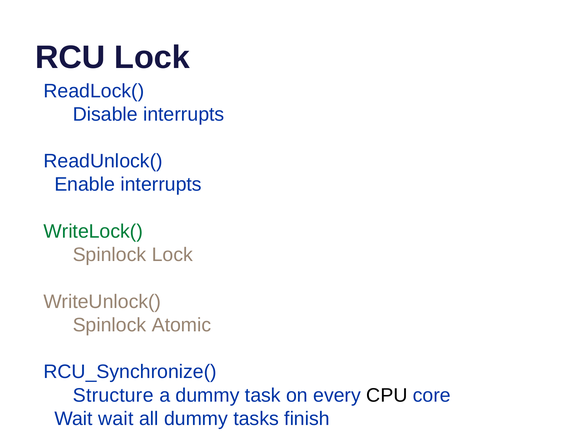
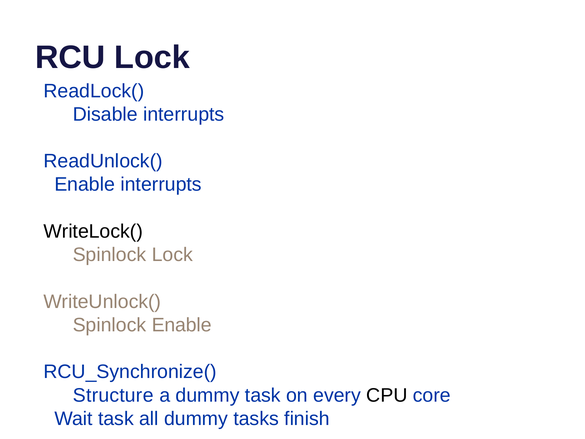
WriteLock( colour: green -> black (93, 231)
Spinlock Atomic: Atomic -> Enable (182, 325)
Wait wait: wait -> task (116, 418)
